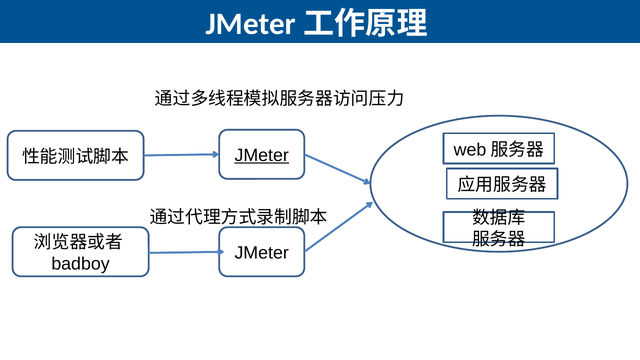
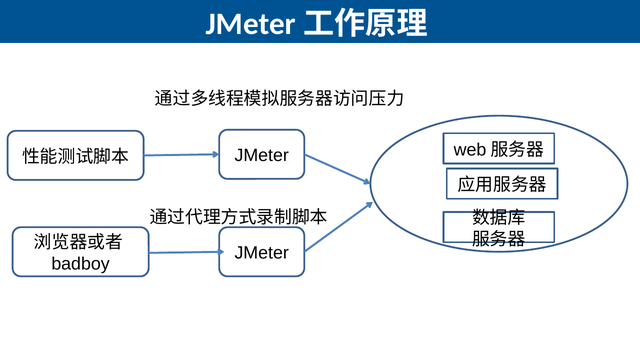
JMeter underline: present -> none (262, 156)
